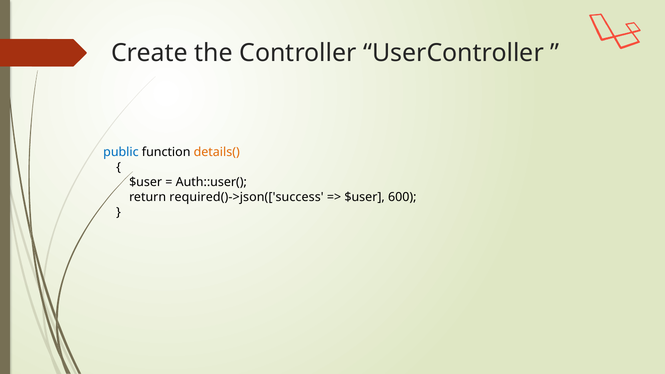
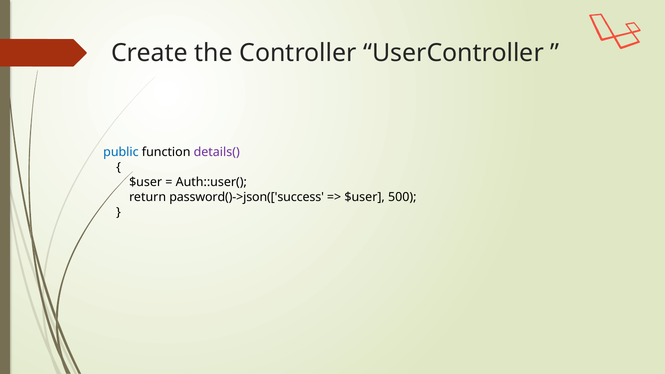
details( colour: orange -> purple (217, 152)
required()->json(['success: required()->json(['success -> password()->json(['success (247, 197)
600: 600 -> 500 (402, 197)
